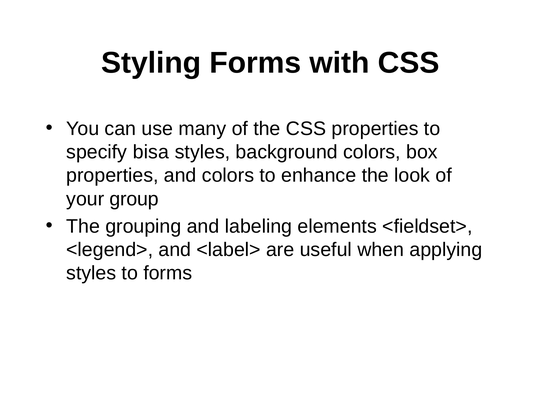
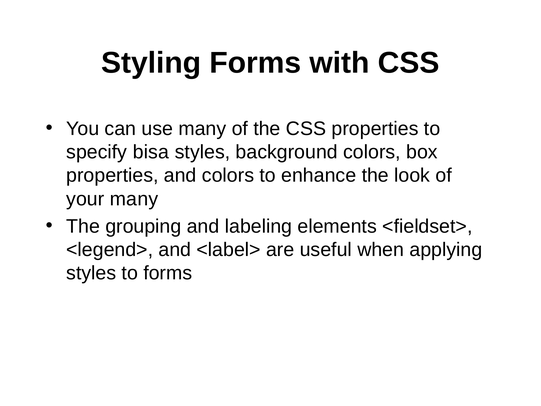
your group: group -> many (134, 199)
